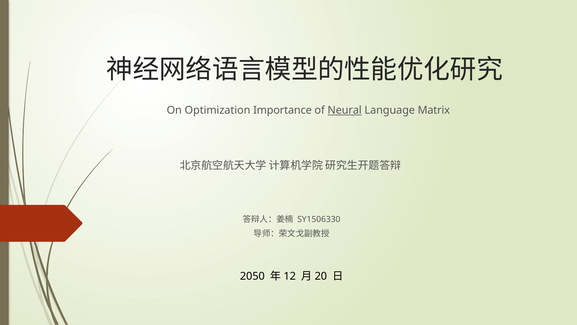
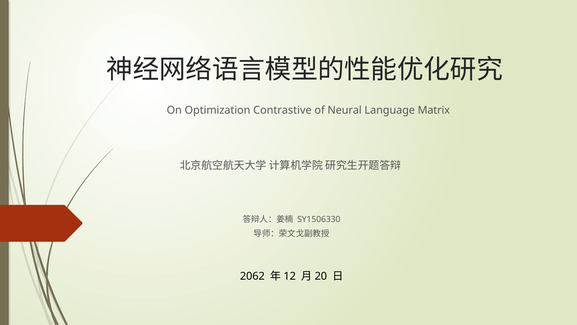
Importance: Importance -> Contrastive (282, 110)
Neural underline: present -> none (345, 110)
2050: 2050 -> 2062 (252, 276)
